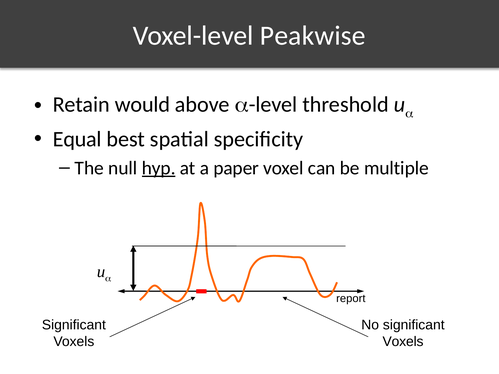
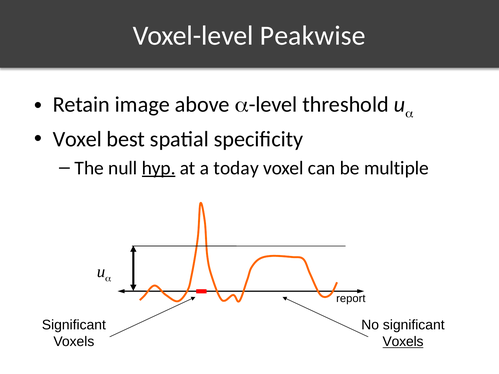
would: would -> image (142, 105)
Equal: Equal -> Voxel (77, 139)
paper: paper -> today (236, 168)
Voxels underline: none -> present (403, 342)
